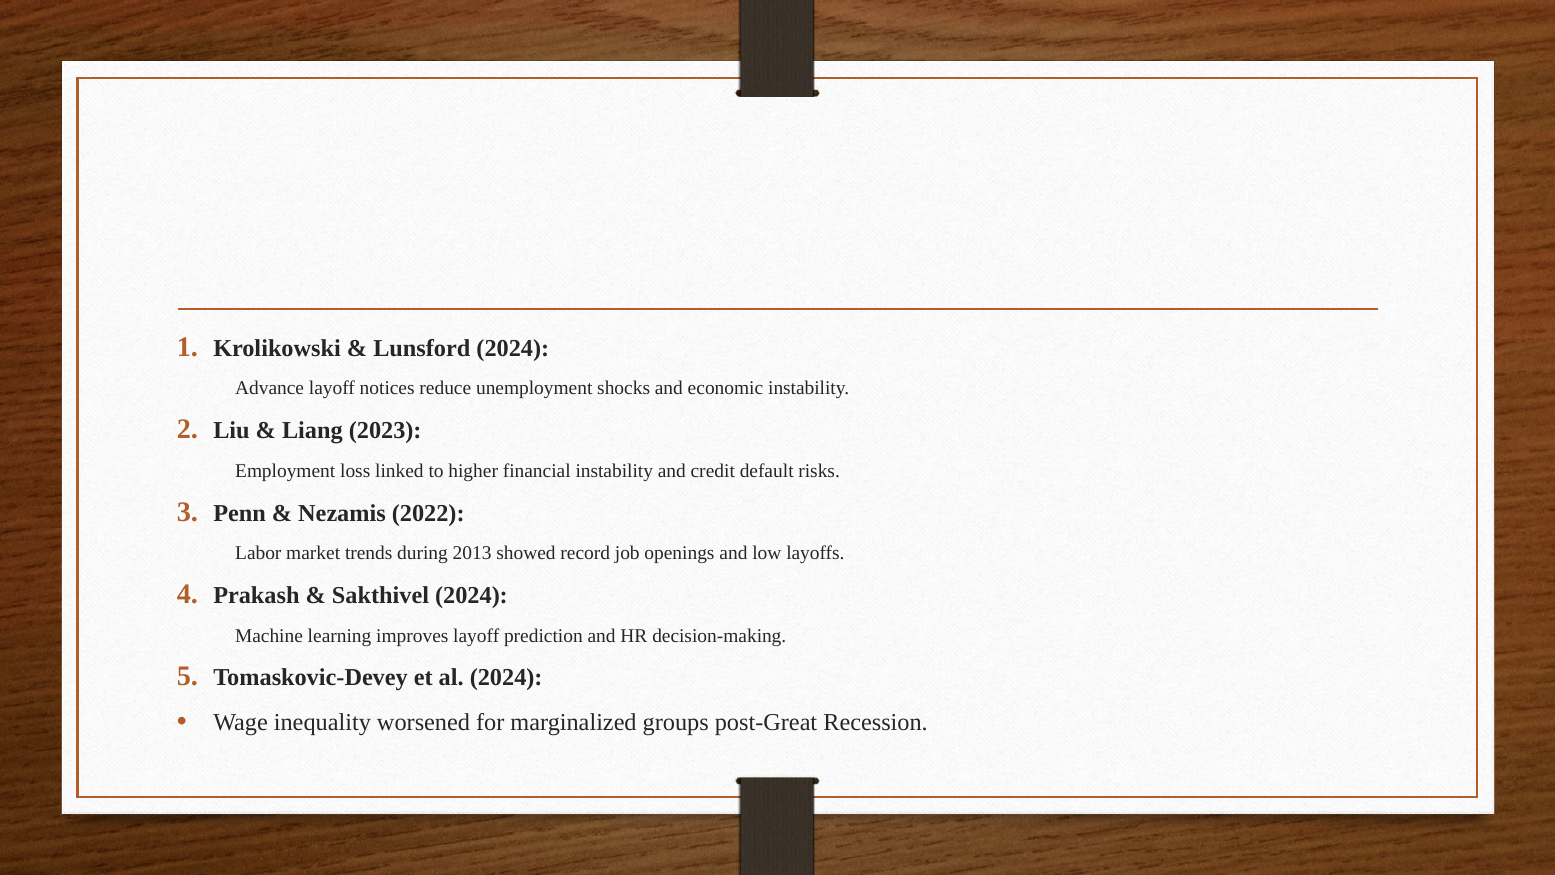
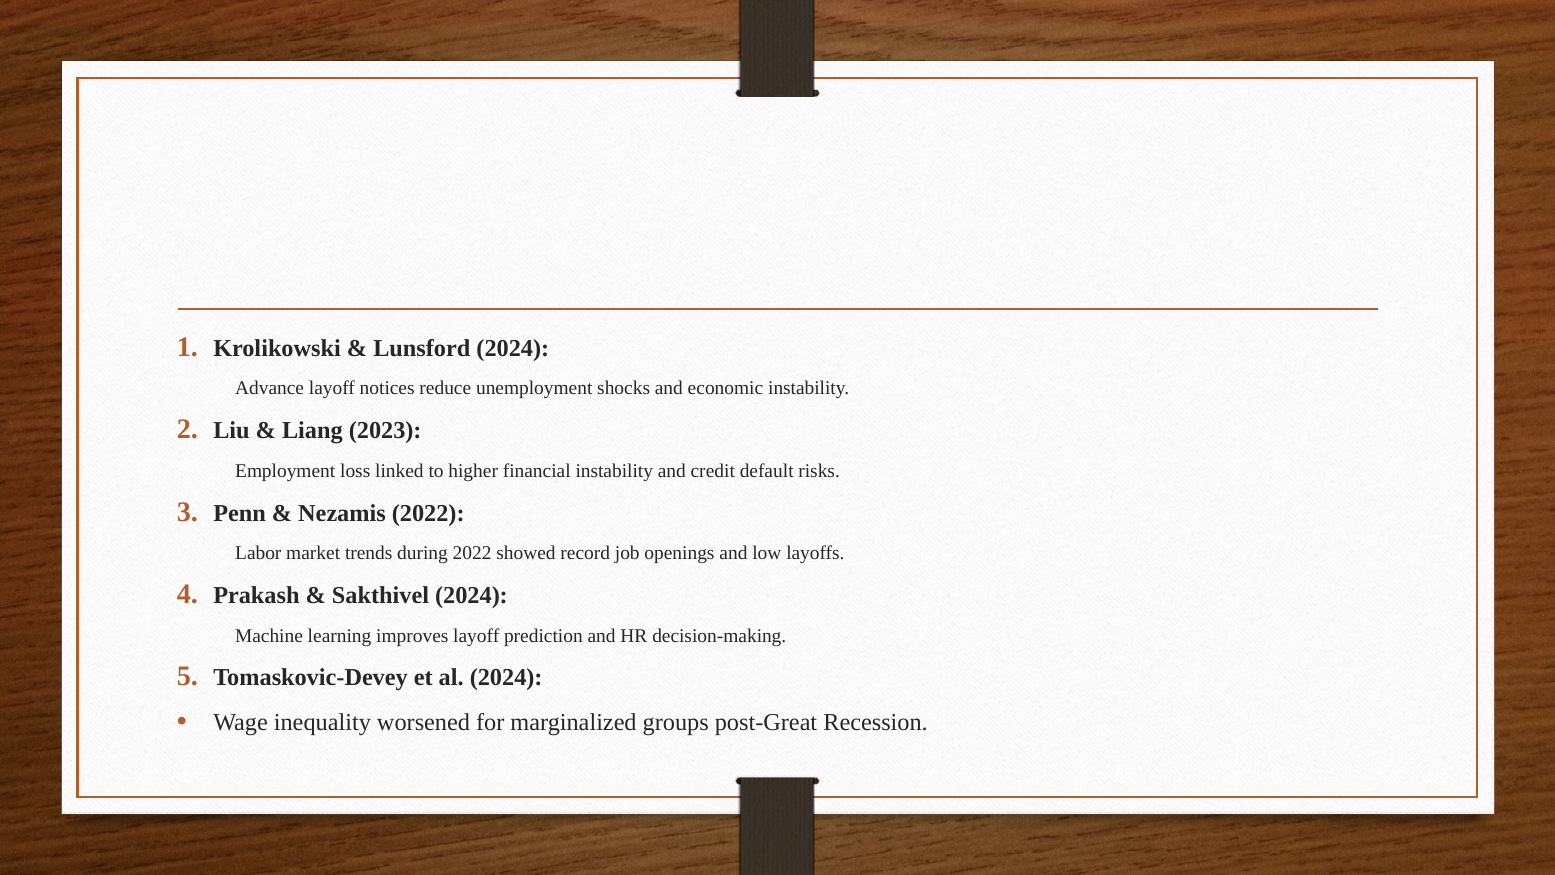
during 2013: 2013 -> 2022 (472, 553)
